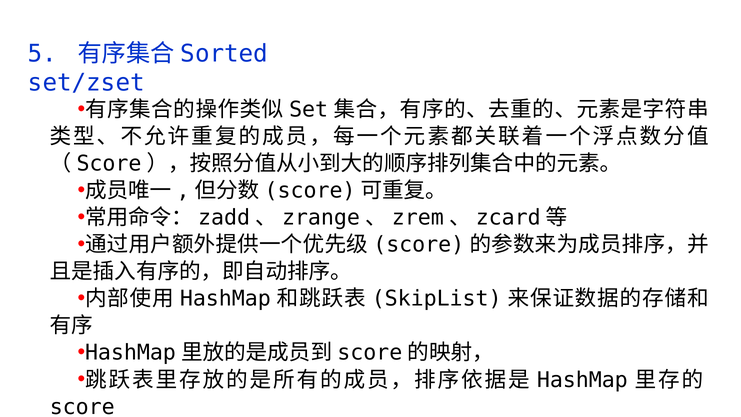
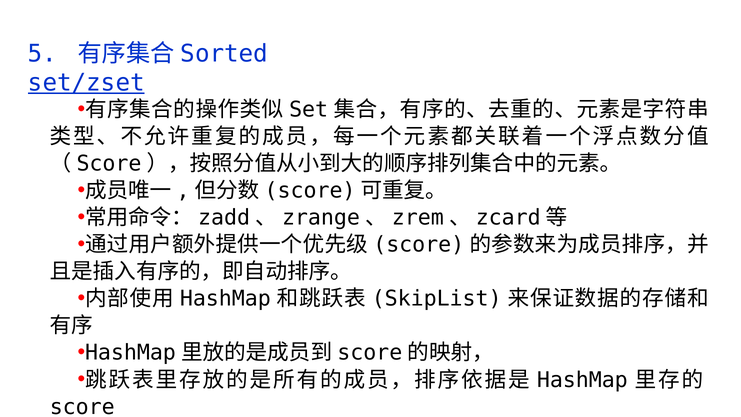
set/zset underline: none -> present (86, 83)
